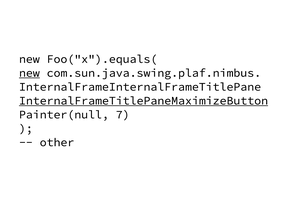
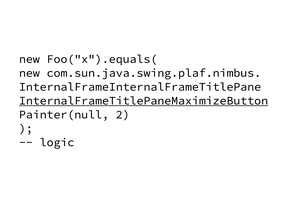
new underline: present -> none (29, 73)
7: 7 -> 2 (123, 114)
other: other -> logic (57, 142)
